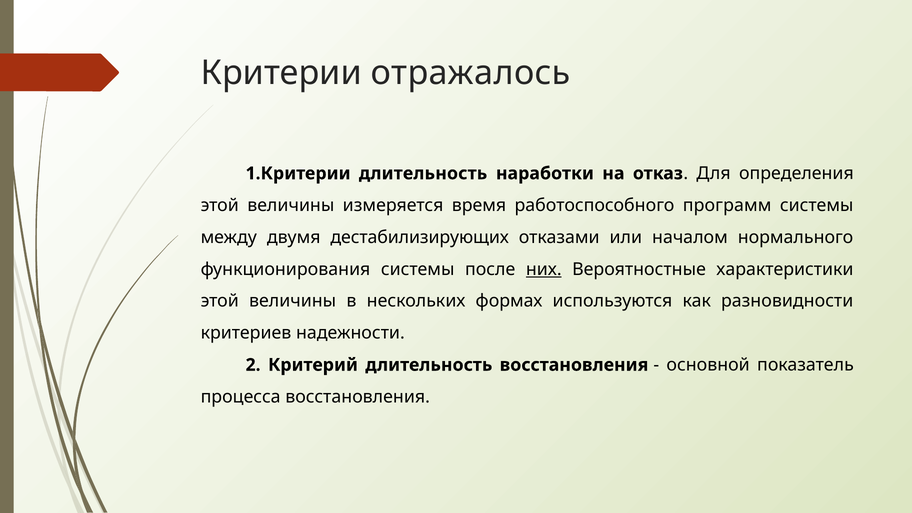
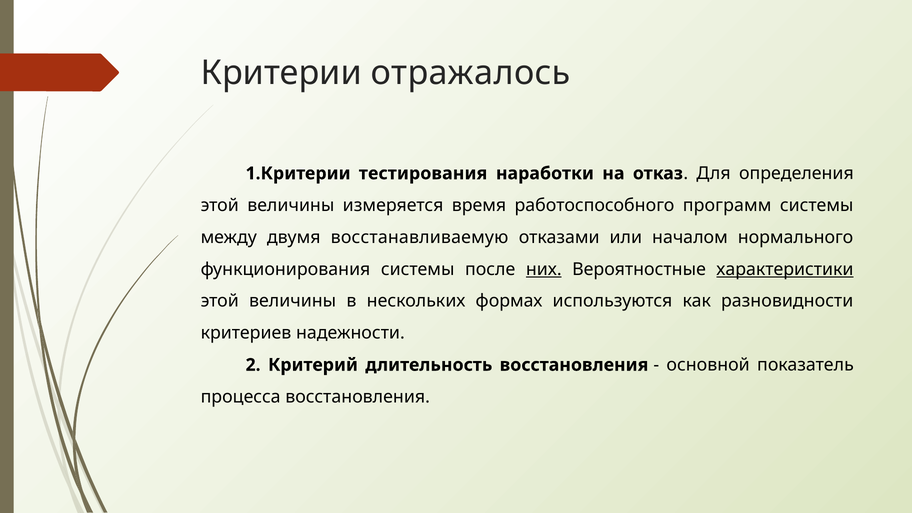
1.Критерии длительность: длительность -> тестирования (423, 173)
дестабилизирующих: дестабилизирующих -> восстанавливаемую (420, 237)
характеристики underline: none -> present (785, 269)
